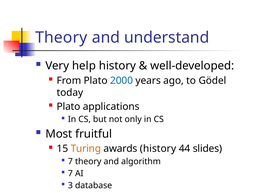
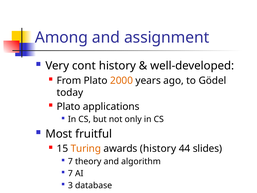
Theory: Theory -> Among (61, 37)
understand: understand -> assignment (167, 37)
help: help -> cont (84, 66)
2000 colour: blue -> orange (122, 80)
